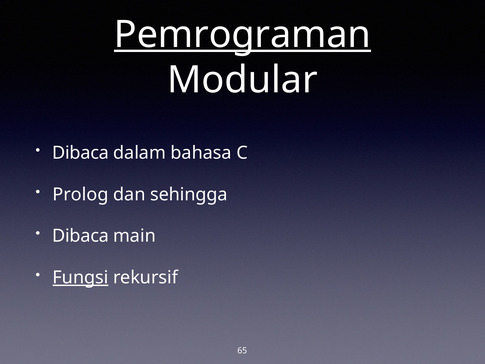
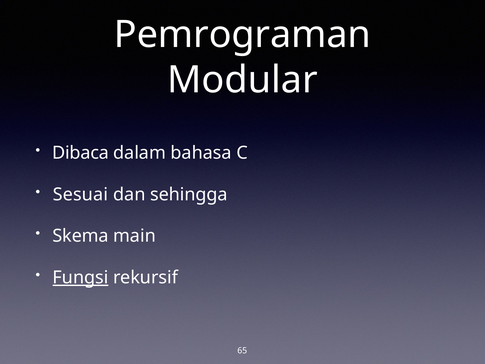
Pemrograman underline: present -> none (242, 35)
Prolog: Prolog -> Sesuai (80, 194)
Dibaca: Dibaca -> Skema (81, 236)
